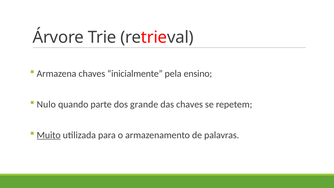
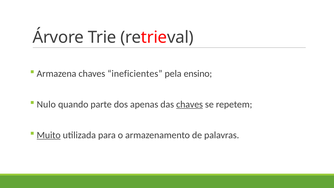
inicialmente: inicialmente -> ineficientes (135, 74)
grande: grande -> apenas (144, 104)
chaves underline: none -> present (190, 104)
